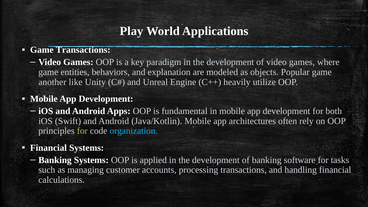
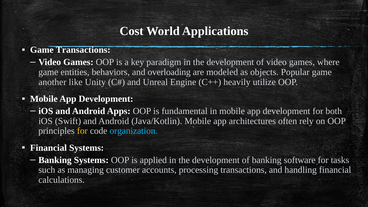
Play: Play -> Cost (132, 31)
explanation: explanation -> overloading (169, 72)
for colour: light green -> yellow (82, 131)
